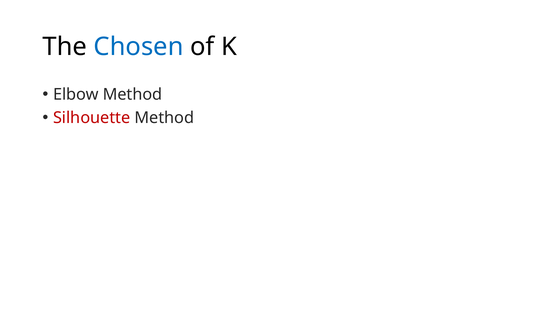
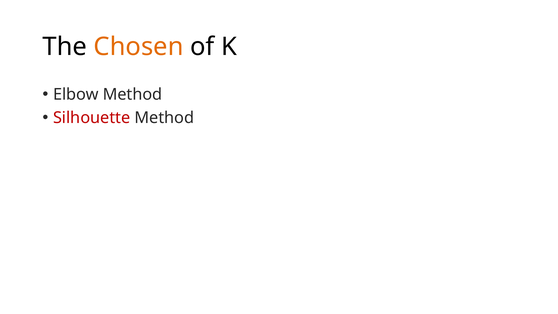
Chosen colour: blue -> orange (139, 47)
